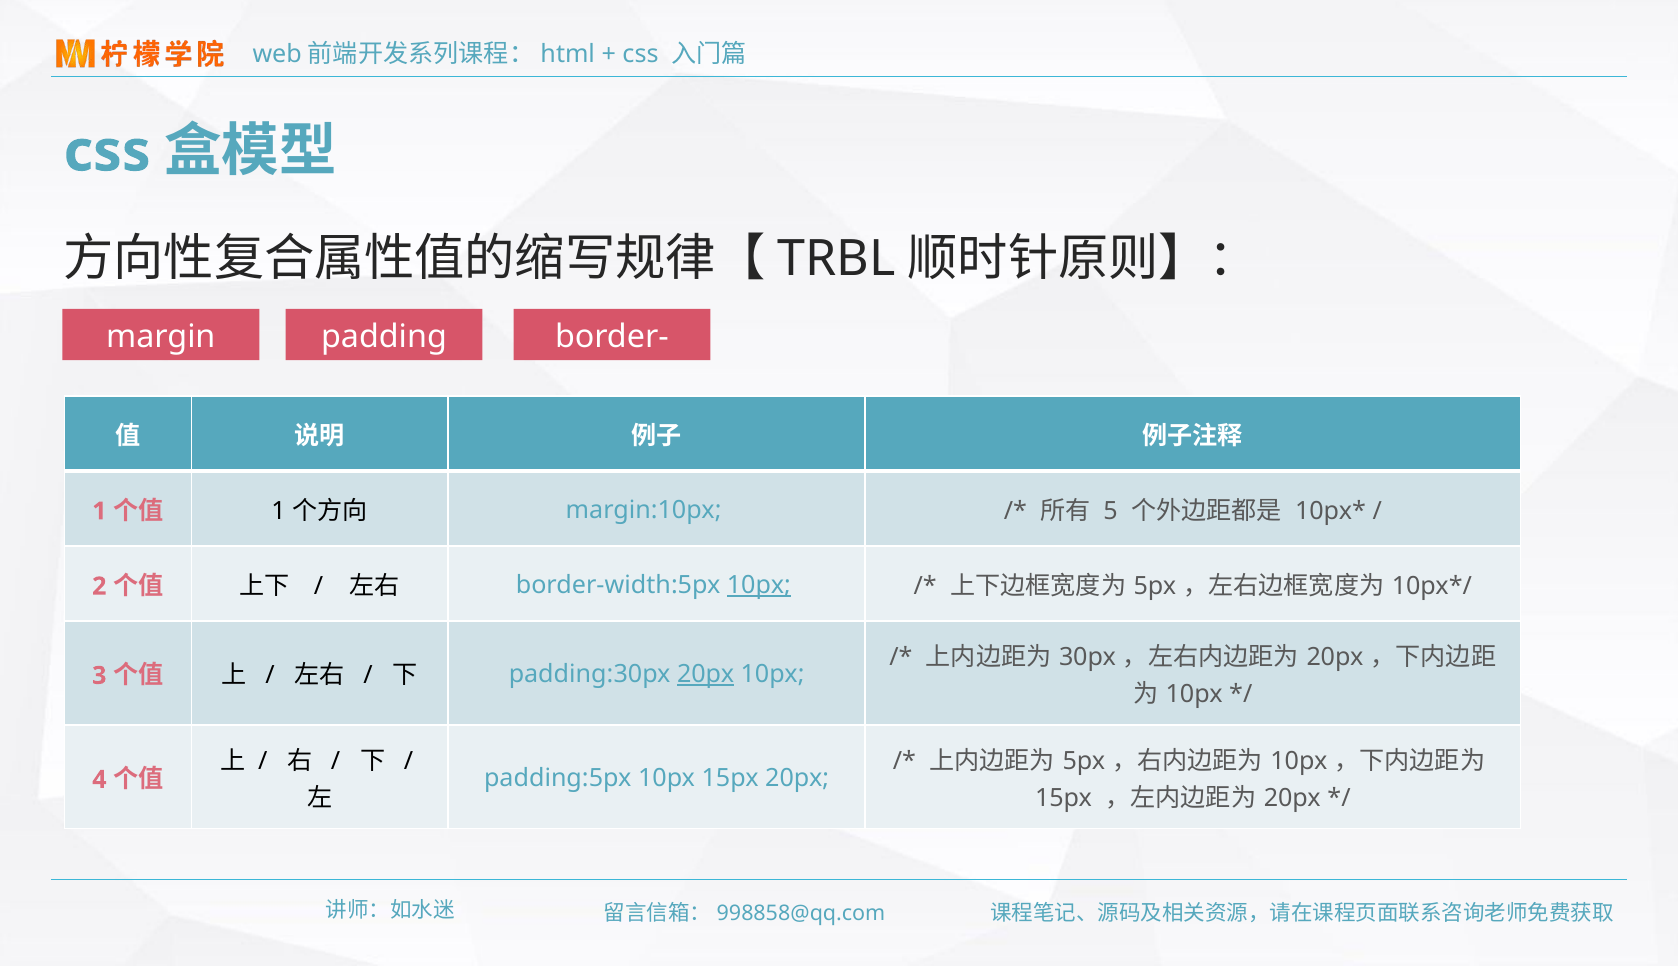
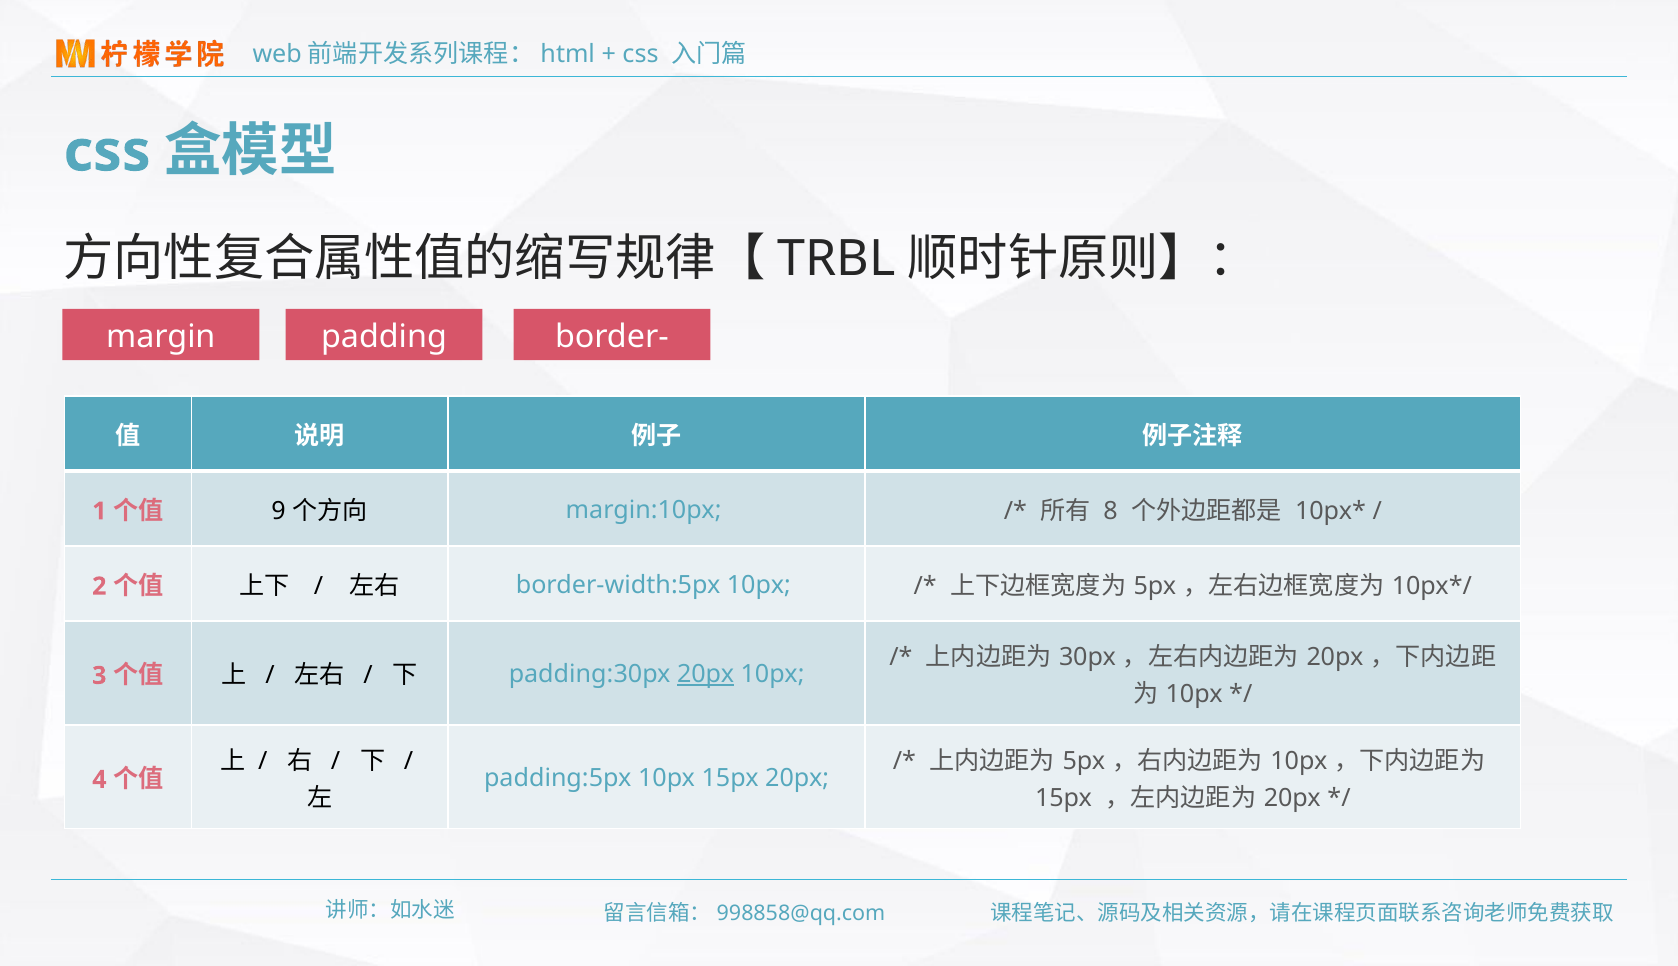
1: 1 -> 9 (279, 511)
5: 5 -> 8 (1111, 511)
10px underline: present -> none (759, 585)
